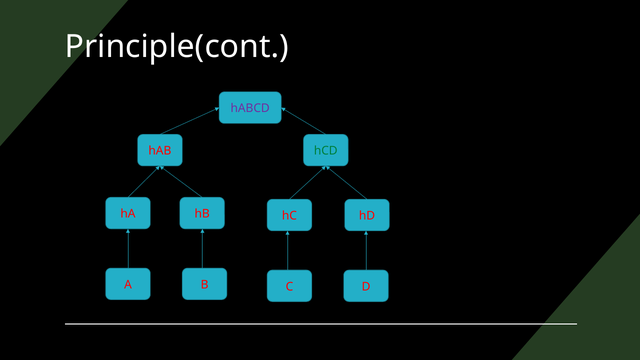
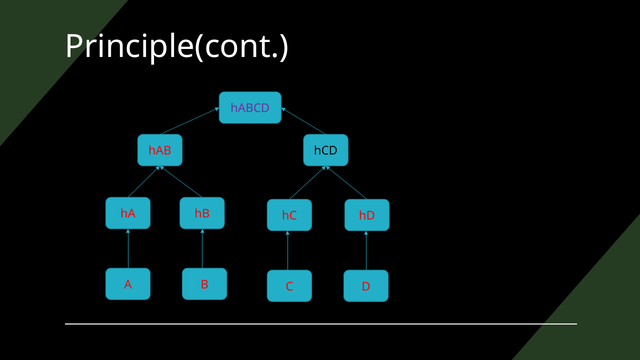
hCD colour: green -> black (326, 151)
